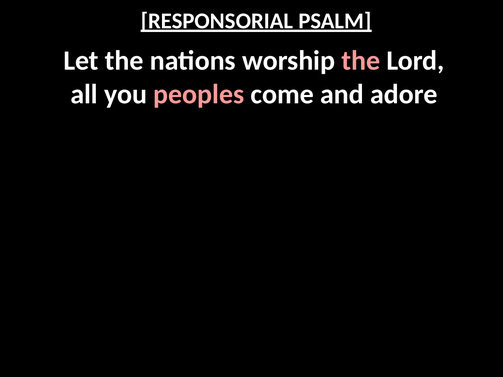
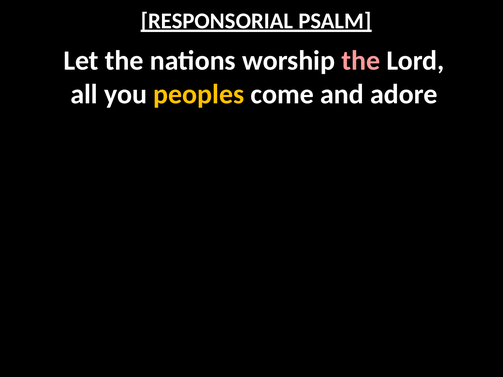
peoples colour: pink -> yellow (199, 94)
